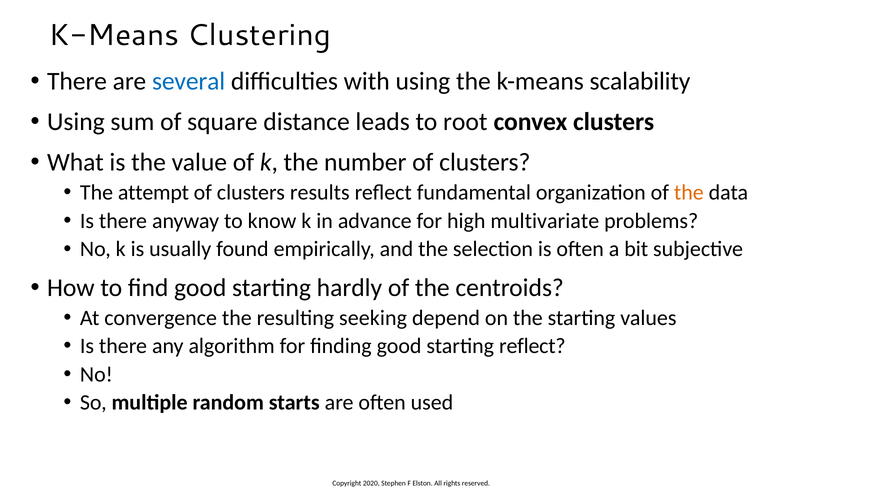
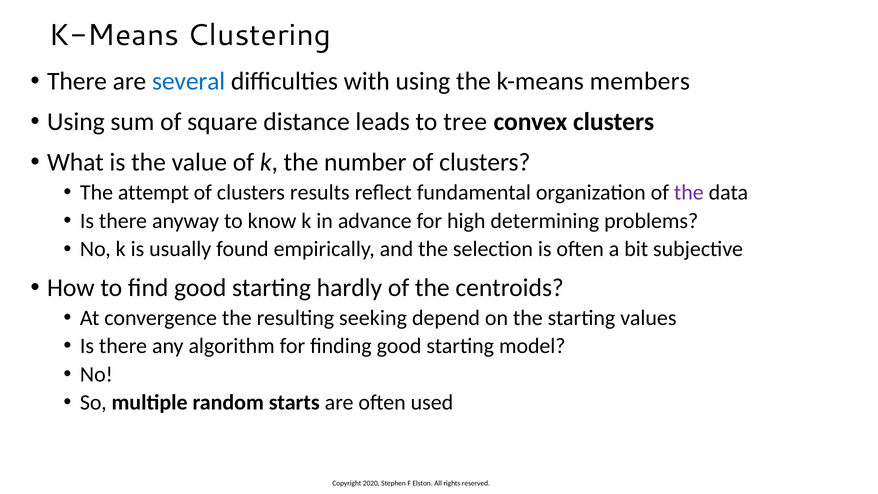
scalability: scalability -> members (640, 81)
root: root -> tree (465, 122)
the colour: orange -> purple (689, 193)
multivariate: multivariate -> determining (545, 221)
starting reflect: reflect -> model (532, 346)
